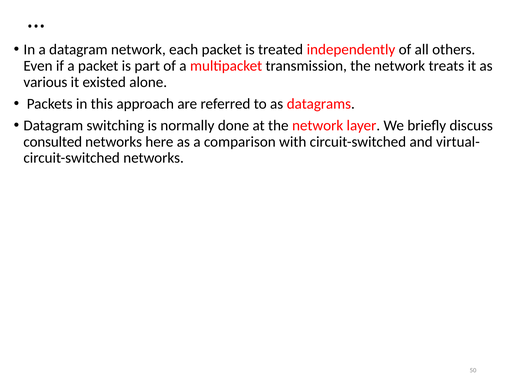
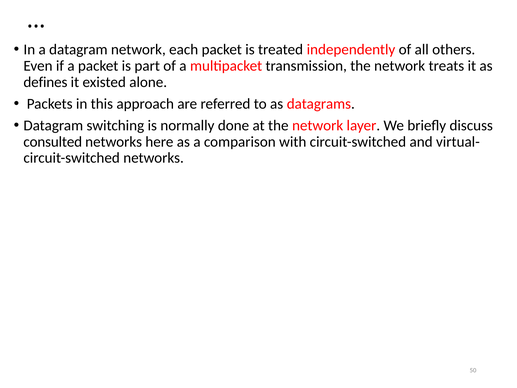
various: various -> defines (45, 82)
